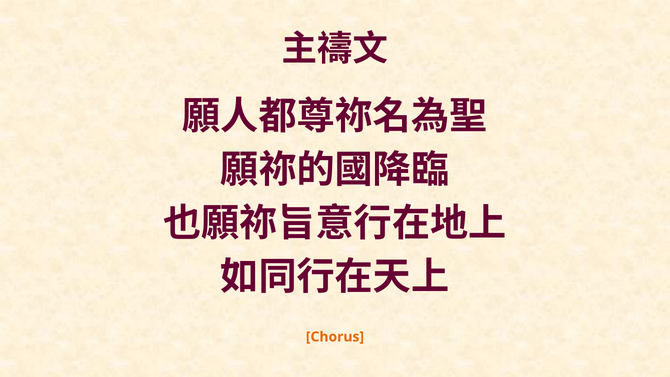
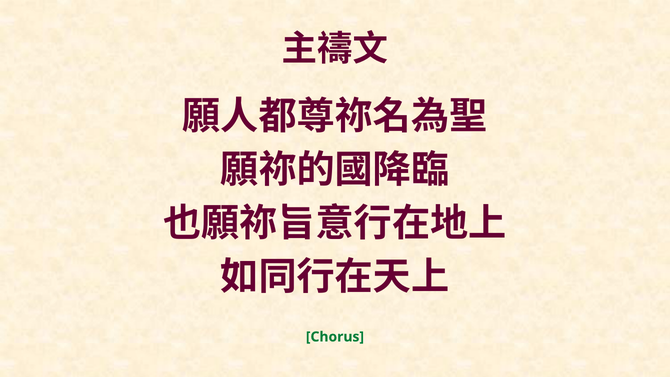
Chorus colour: orange -> green (335, 337)
